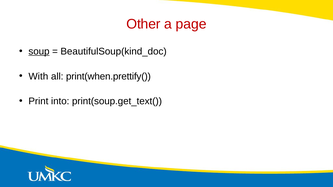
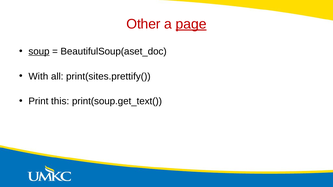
page underline: none -> present (191, 24)
BeautifulSoup(kind_doc: BeautifulSoup(kind_doc -> BeautifulSoup(aset_doc (114, 51)
print(when.prettify(: print(when.prettify( -> print(sites.prettify( (108, 76)
into: into -> this (60, 101)
